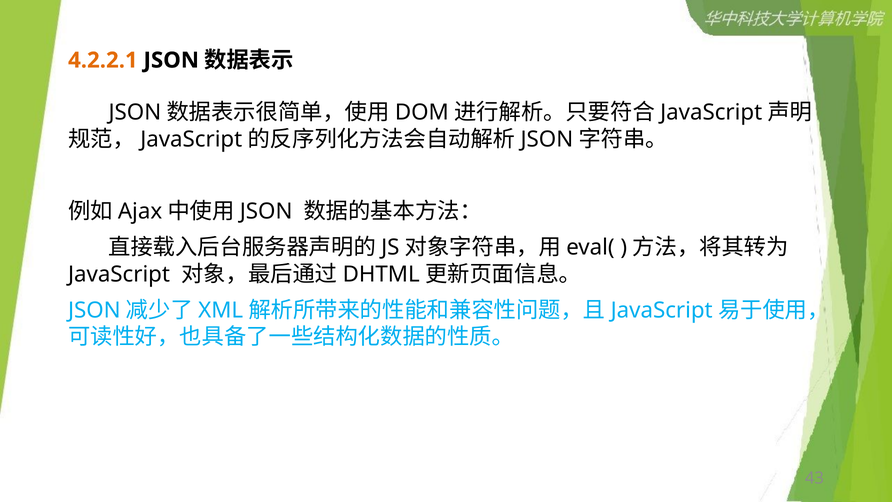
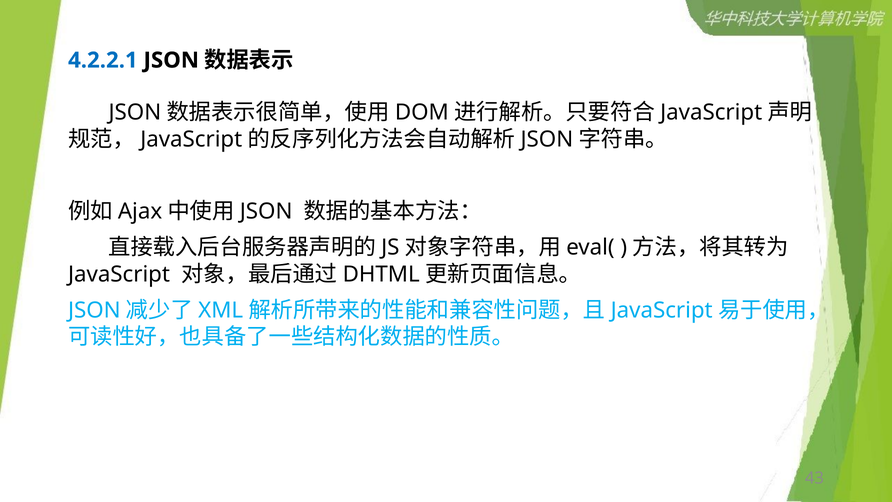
4.2.2.1 colour: orange -> blue (103, 60)
